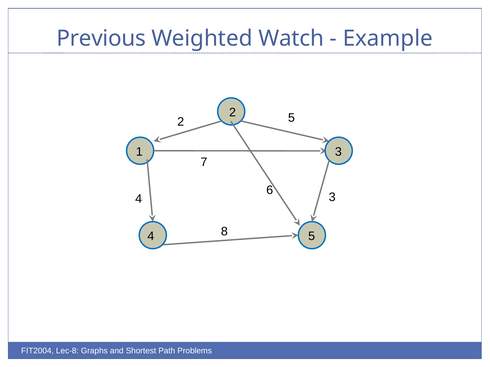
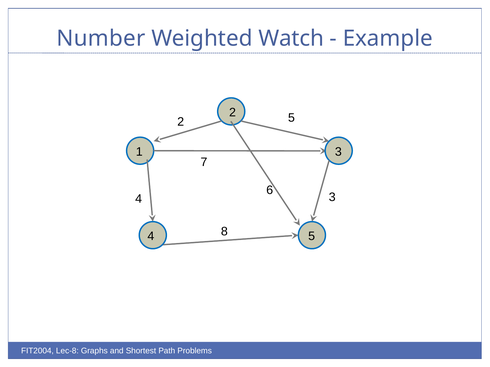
Previous: Previous -> Number (101, 39)
